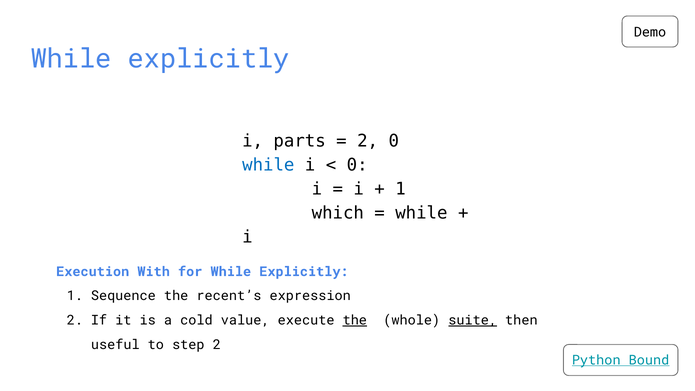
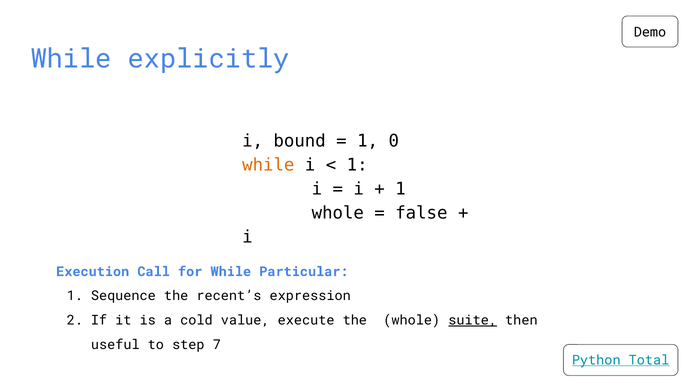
parts: parts -> bound (300, 141)
2: 2 -> 1 (368, 141)
while colour: blue -> orange (268, 165)
0: 0 -> 1 (357, 165)
which: which -> whole (338, 213)
while: while -> false (421, 213)
With: With -> Call (154, 272)
for While Explicitly: Explicitly -> Particular (304, 272)
the underline: present -> none (355, 320)
step 2: 2 -> 7 (217, 345)
Bound: Bound -> Total (649, 360)
